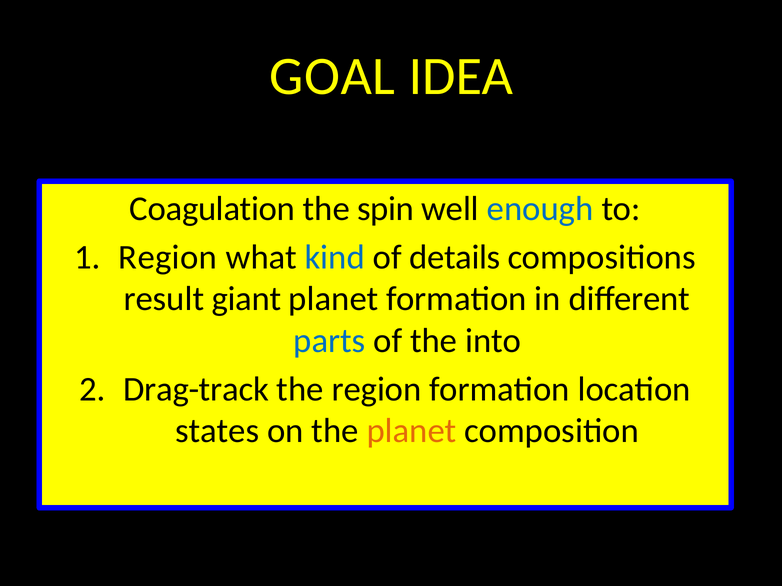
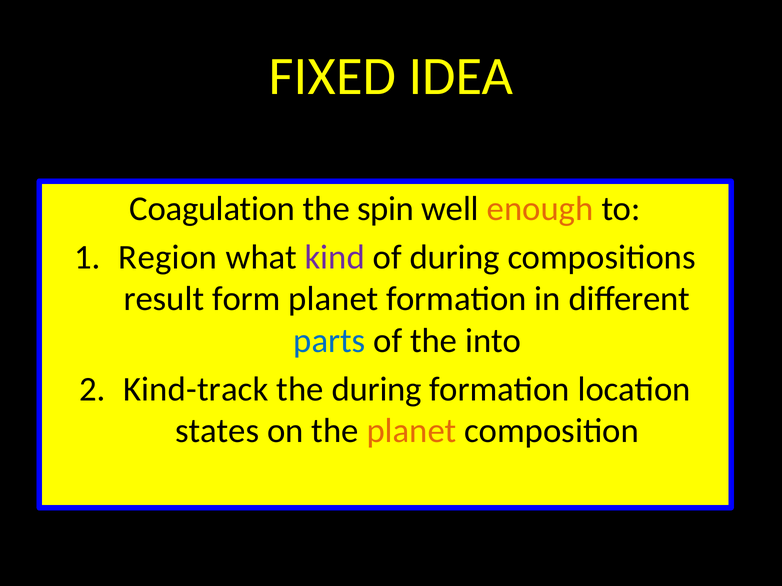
GOAL: GOAL -> FIXED (332, 76)
enough colour: blue -> orange (540, 209)
kind colour: blue -> purple (335, 257)
of details: details -> during (455, 257)
giant: giant -> form (246, 299)
Drag-track: Drag-track -> Kind-track (196, 390)
the region: region -> during (377, 390)
